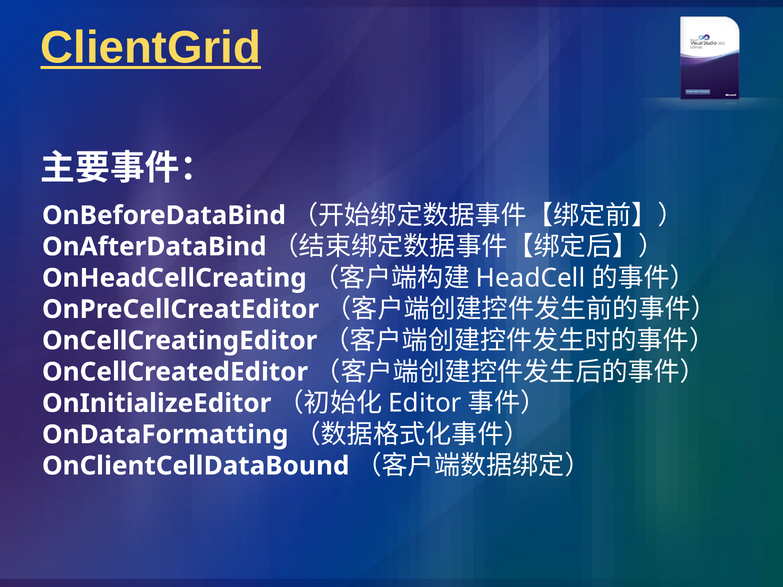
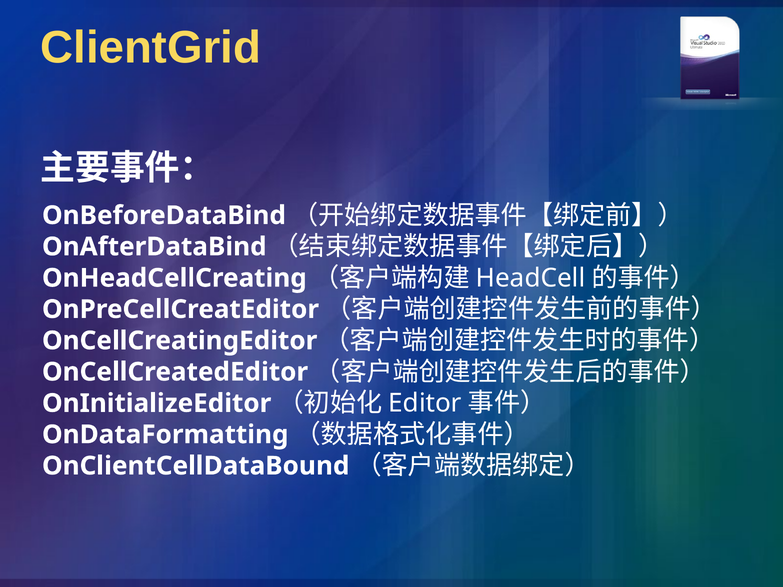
ClientGrid underline: present -> none (151, 48)
